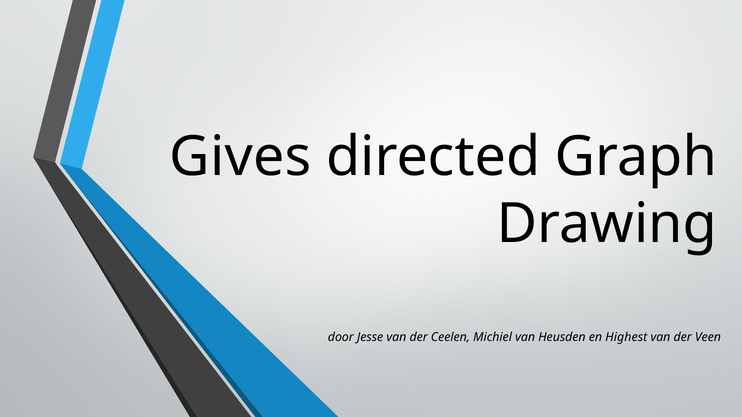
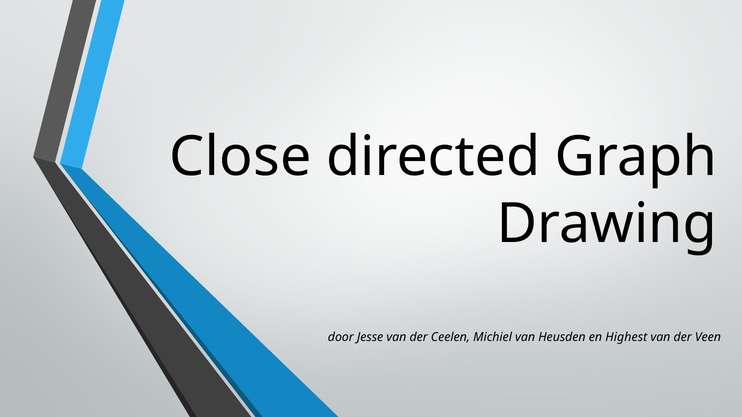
Gives: Gives -> Close (240, 157)
